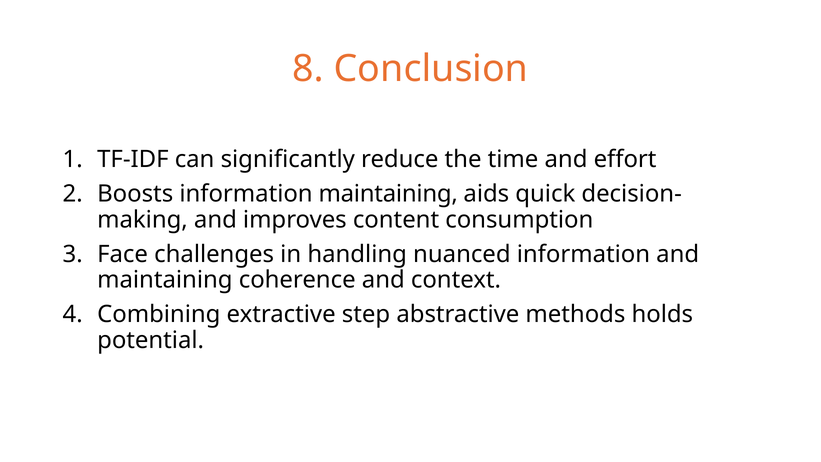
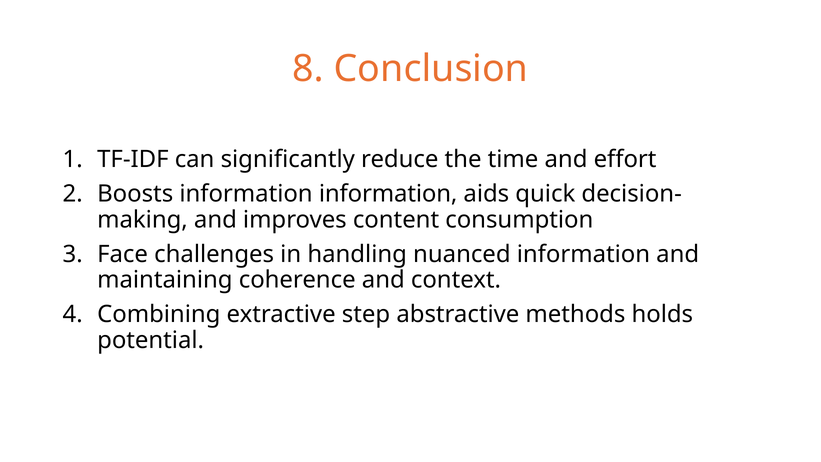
information maintaining: maintaining -> information (388, 194)
